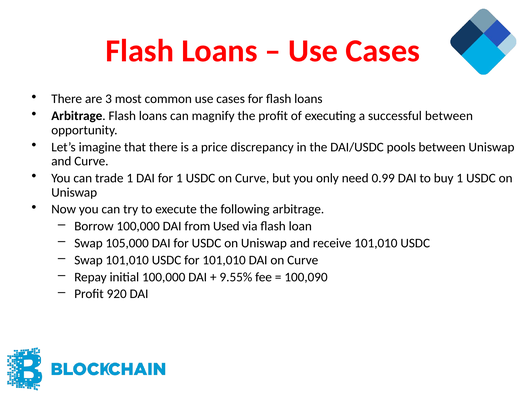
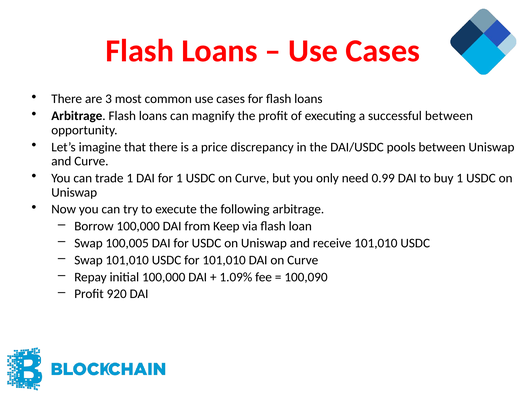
Used: Used -> Keep (226, 227)
105,000: 105,000 -> 100,005 (127, 243)
9.55%: 9.55% -> 1.09% (236, 277)
